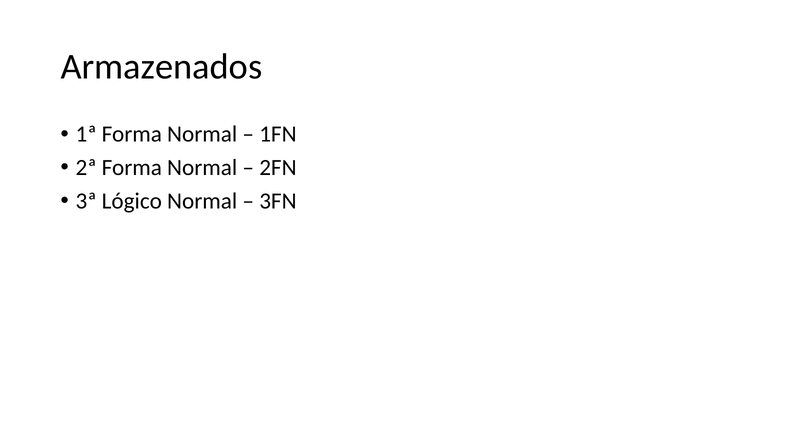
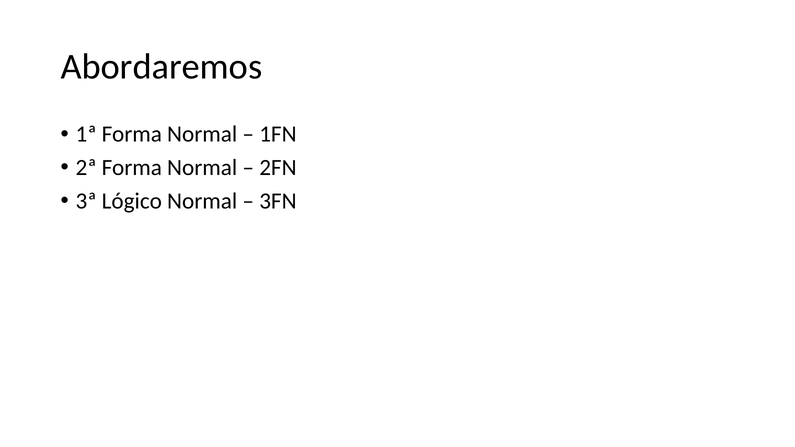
Armazenados: Armazenados -> Abordaremos (161, 67)
